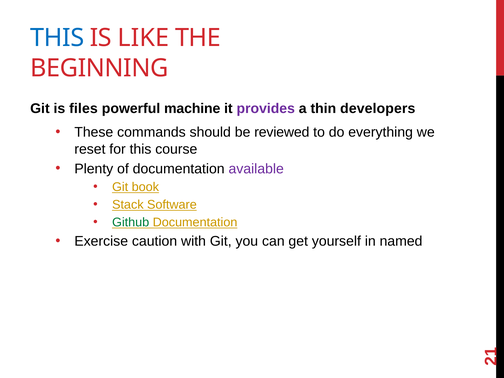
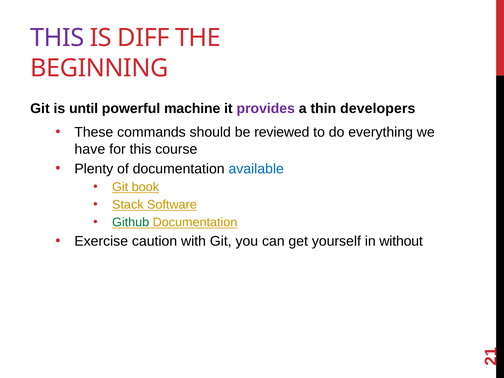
THIS colour: blue -> purple (57, 38)
LIKE: LIKE -> DIFF (143, 38)
files: files -> until (84, 108)
reset: reset -> have (90, 149)
available colour: purple -> blue (256, 169)
named: named -> without (401, 241)
